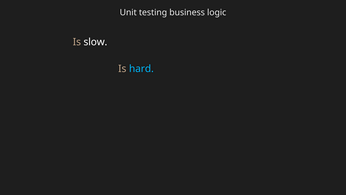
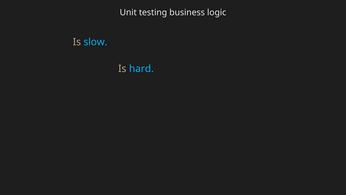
slow colour: white -> light blue (95, 42)
